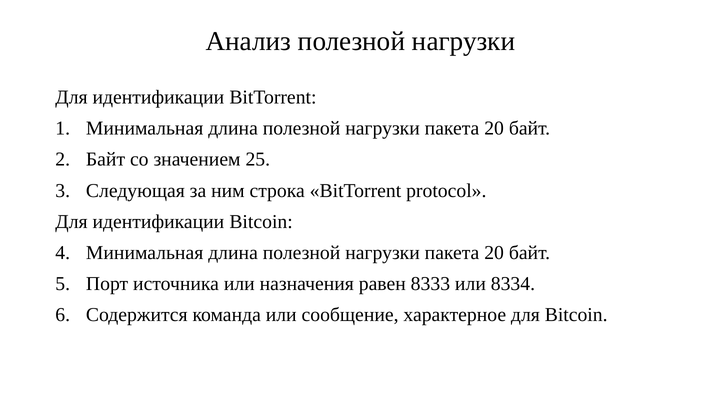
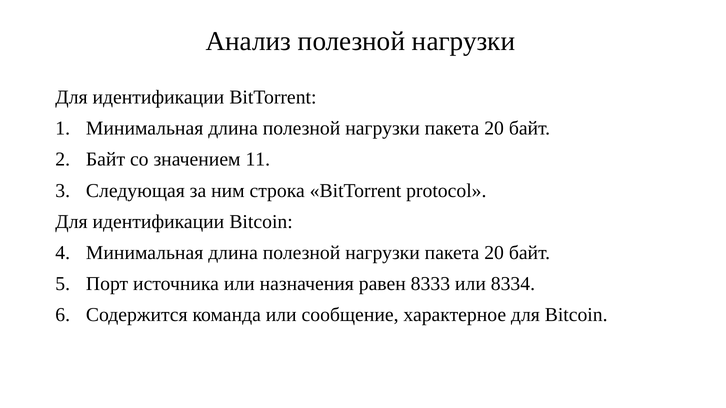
25: 25 -> 11 (258, 160)
